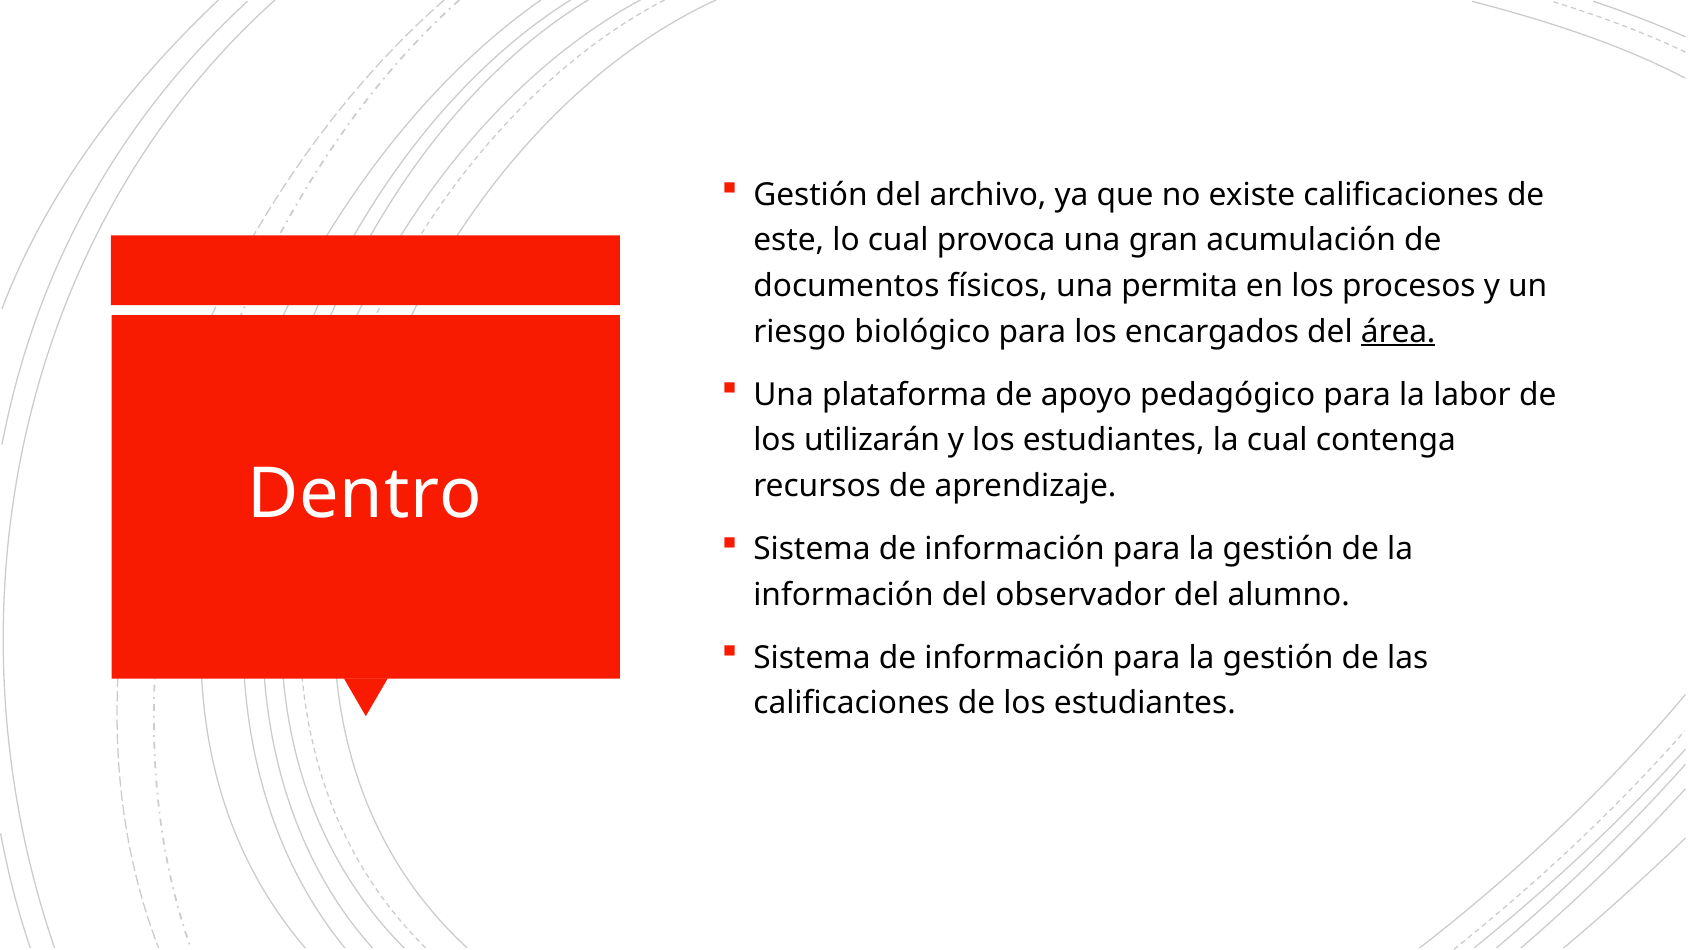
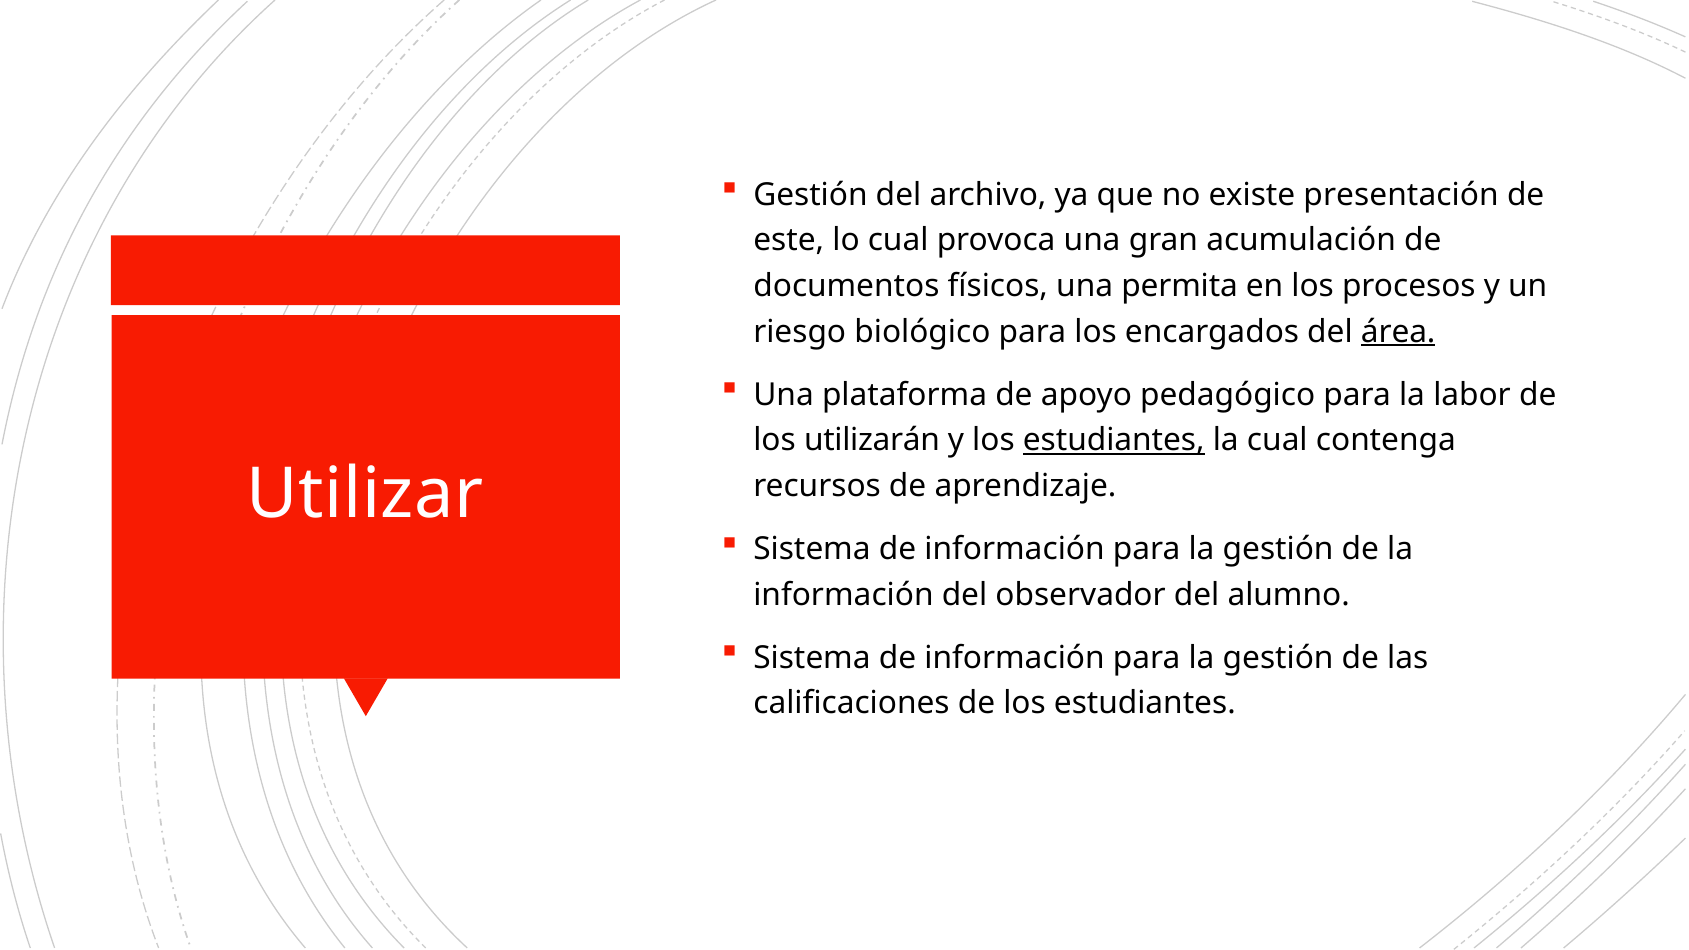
existe calificaciones: calificaciones -> presentación (1401, 195)
estudiantes underline: none -> present (1114, 440)
Dentro: Dentro -> Utilizar (365, 494)
